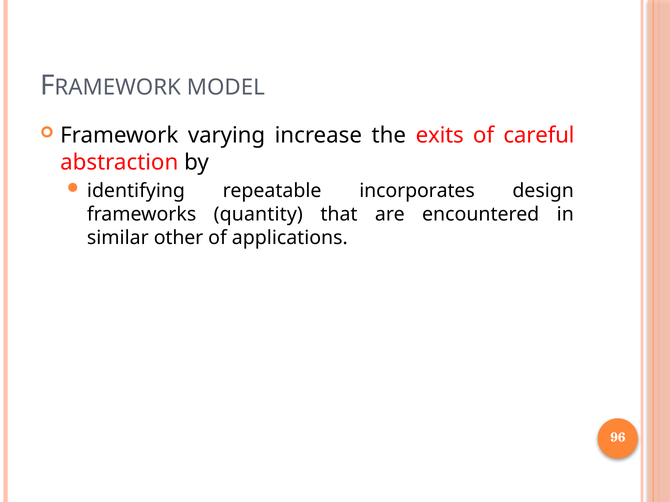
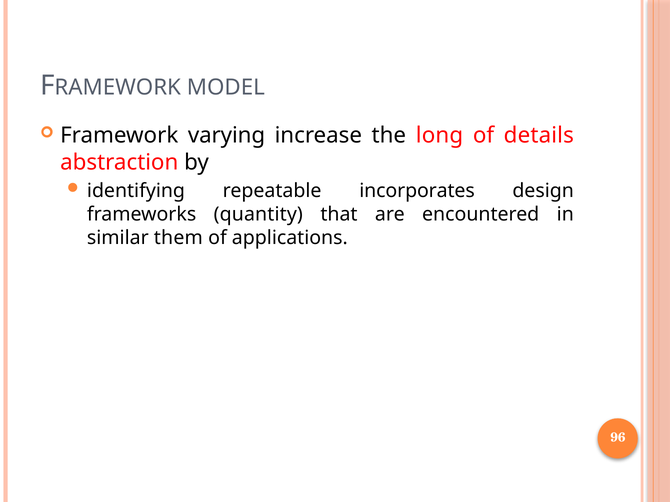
exits: exits -> long (440, 136)
careful: careful -> details (539, 136)
other: other -> them (178, 238)
